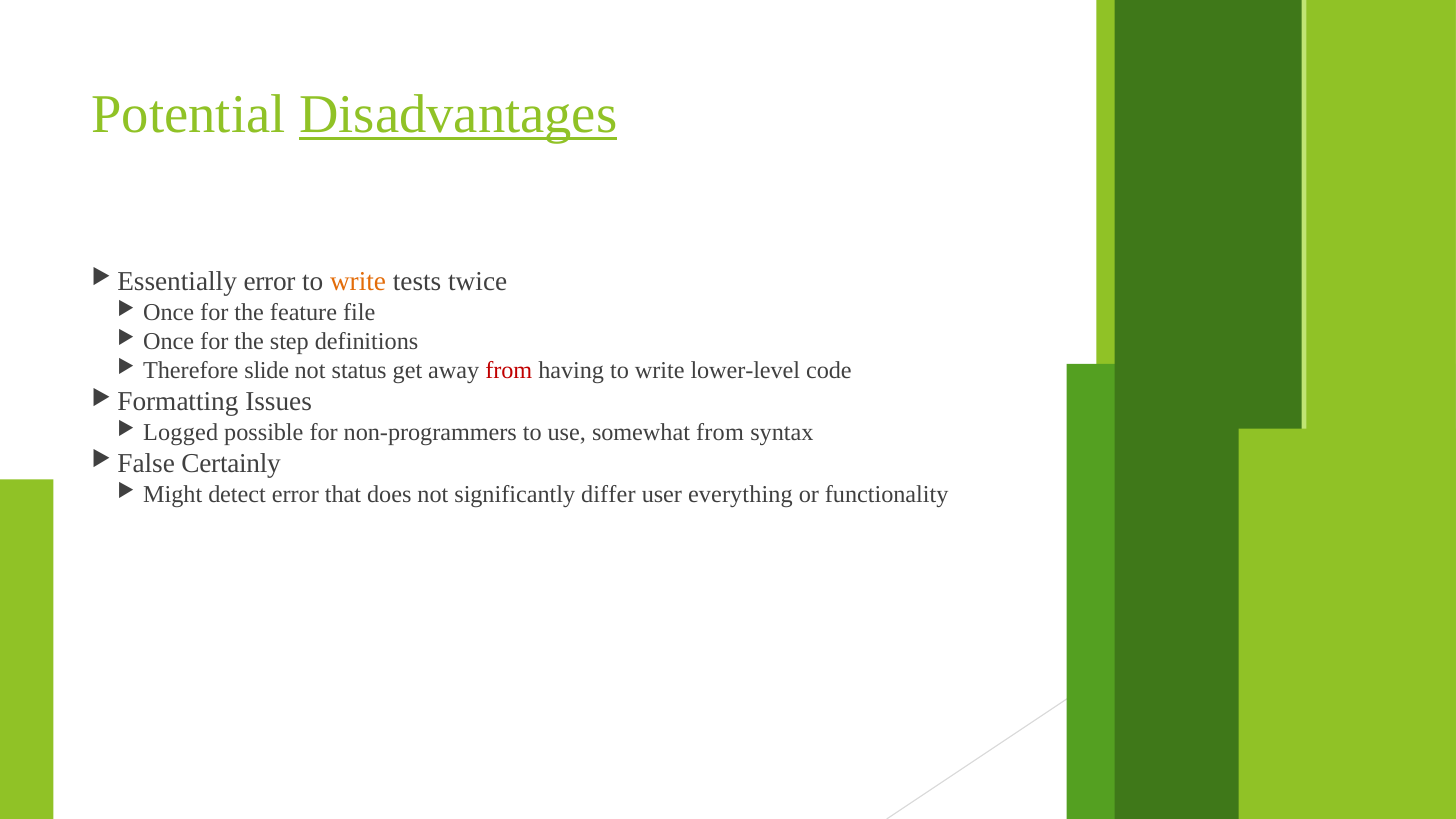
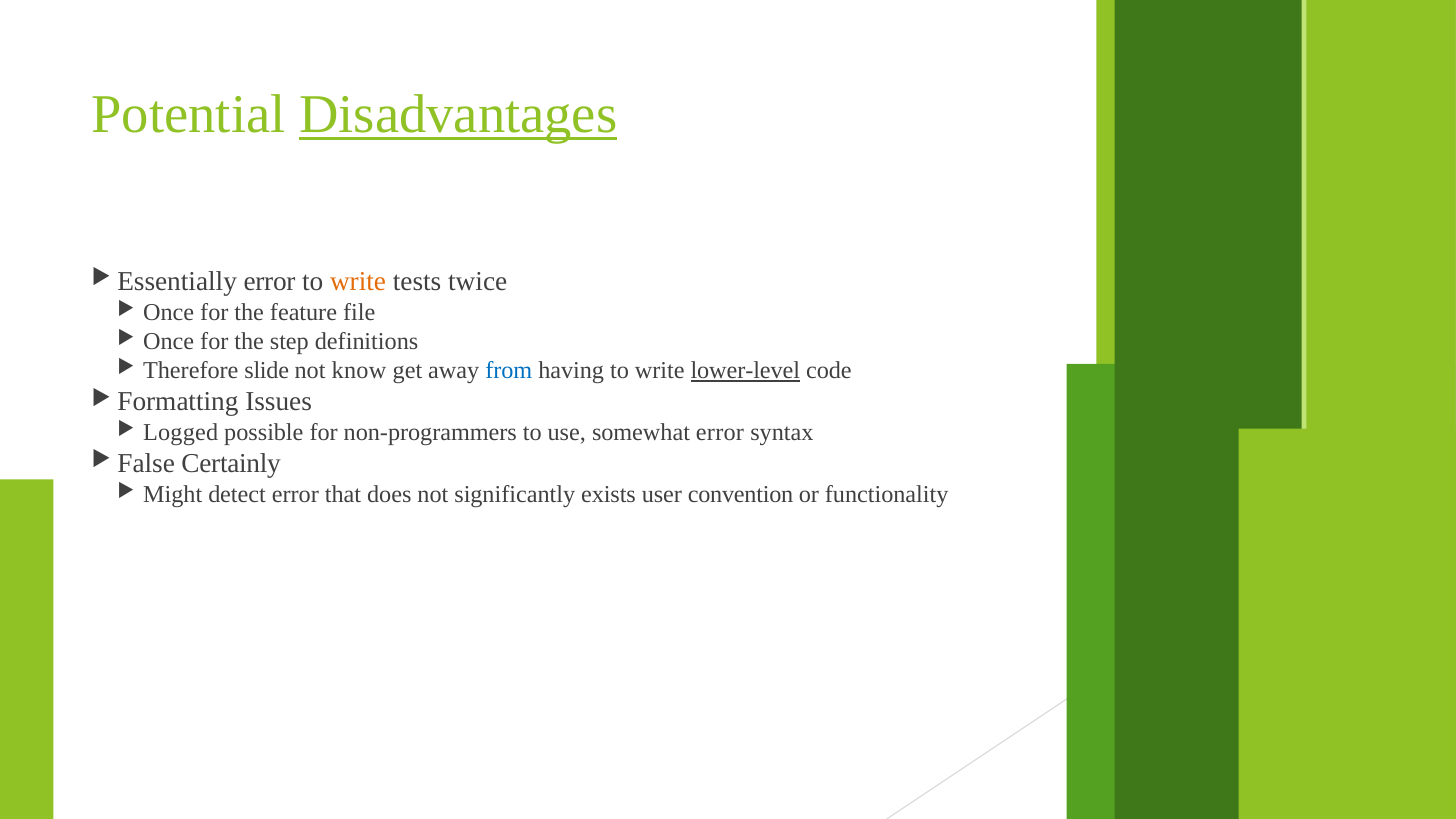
status: status -> know (359, 371)
from colour: red -> blue (509, 371)
lower-level underline: none -> present (745, 371)
somewhat from: from -> error (720, 432)
differ: differ -> exists (608, 494)
everything: everything -> convention (741, 494)
